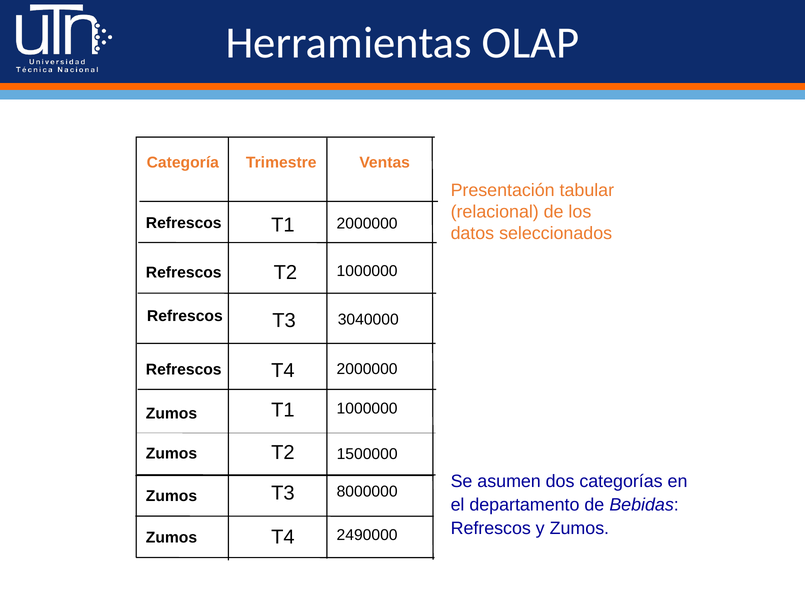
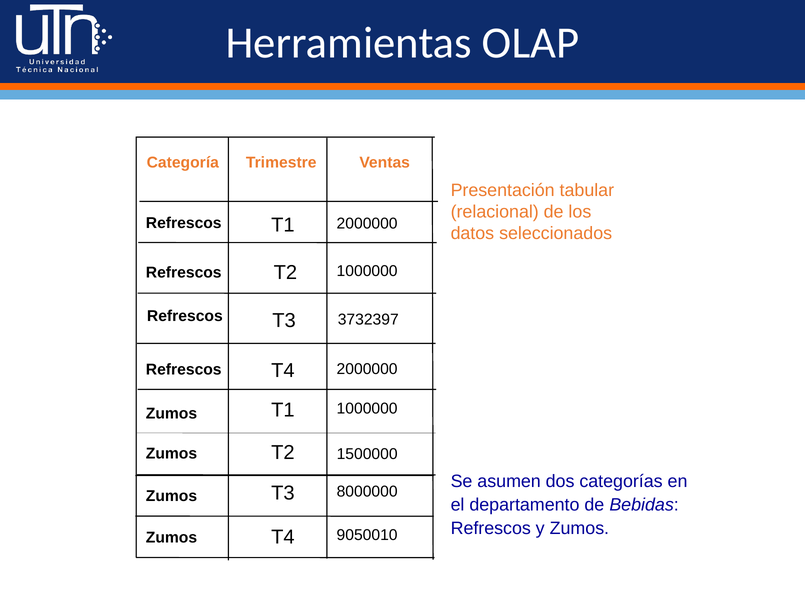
3040000: 3040000 -> 3732397 (368, 319)
2490000: 2490000 -> 9050010 (367, 535)
